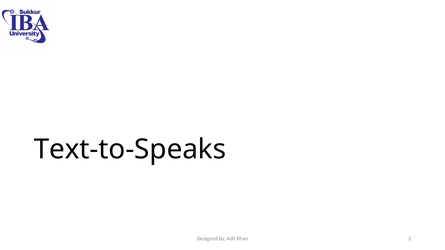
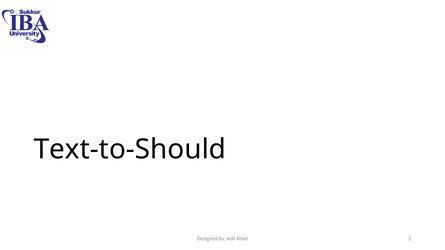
Text-to-Speaks: Text-to-Speaks -> Text-to-Should (130, 150)
